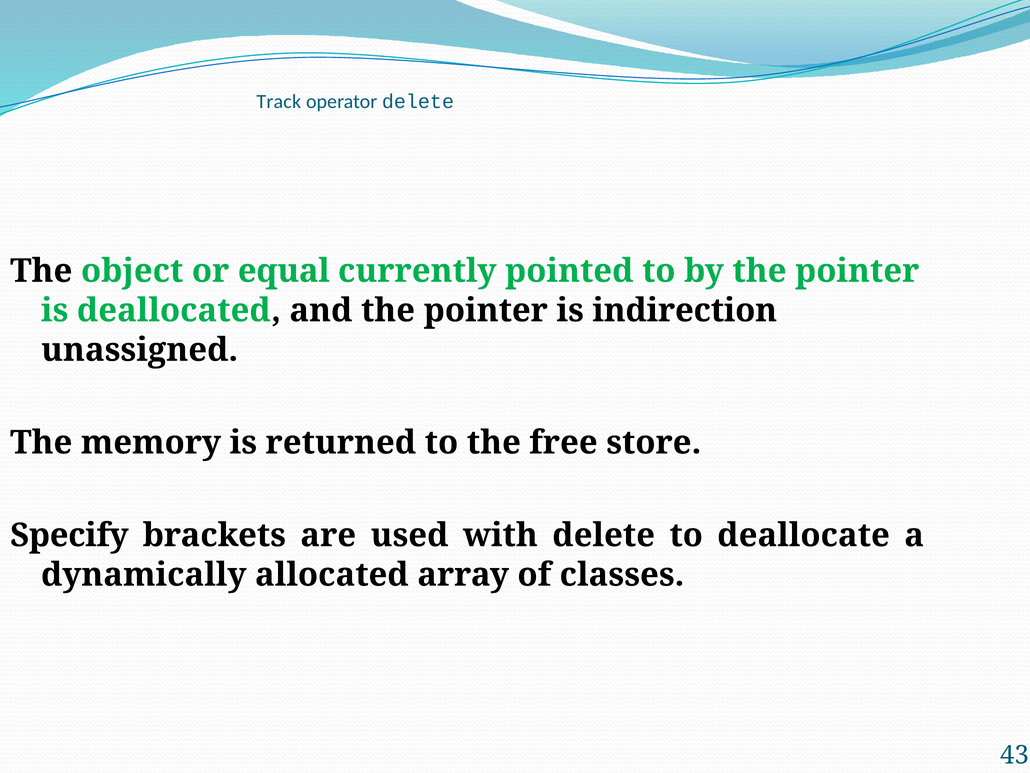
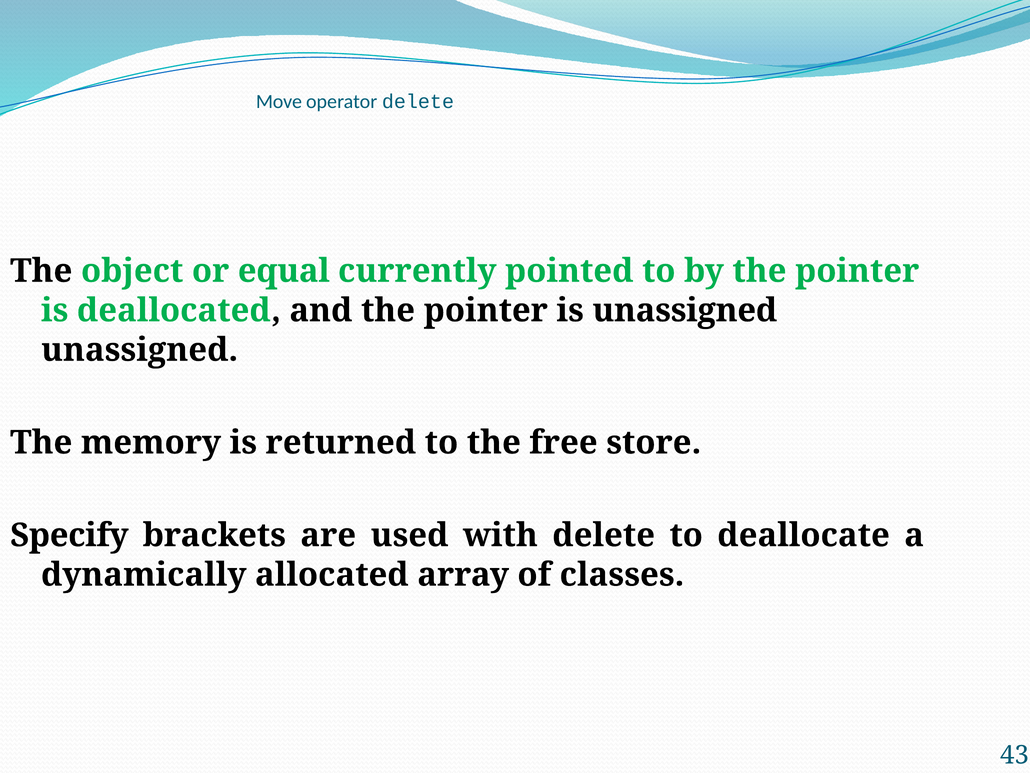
Track: Track -> Move (279, 101)
is indirection: indirection -> unassigned (685, 310)
